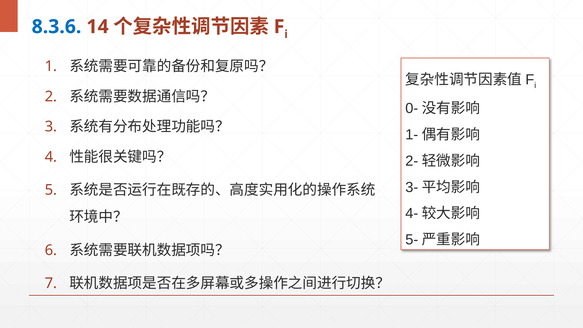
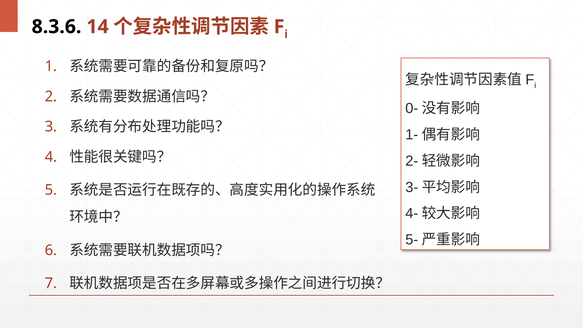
8.3.6 colour: blue -> black (57, 27)
